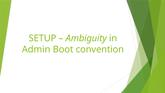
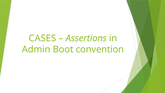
SETUP: SETUP -> CASES (42, 38)
Ambiguity: Ambiguity -> Assertions (86, 38)
